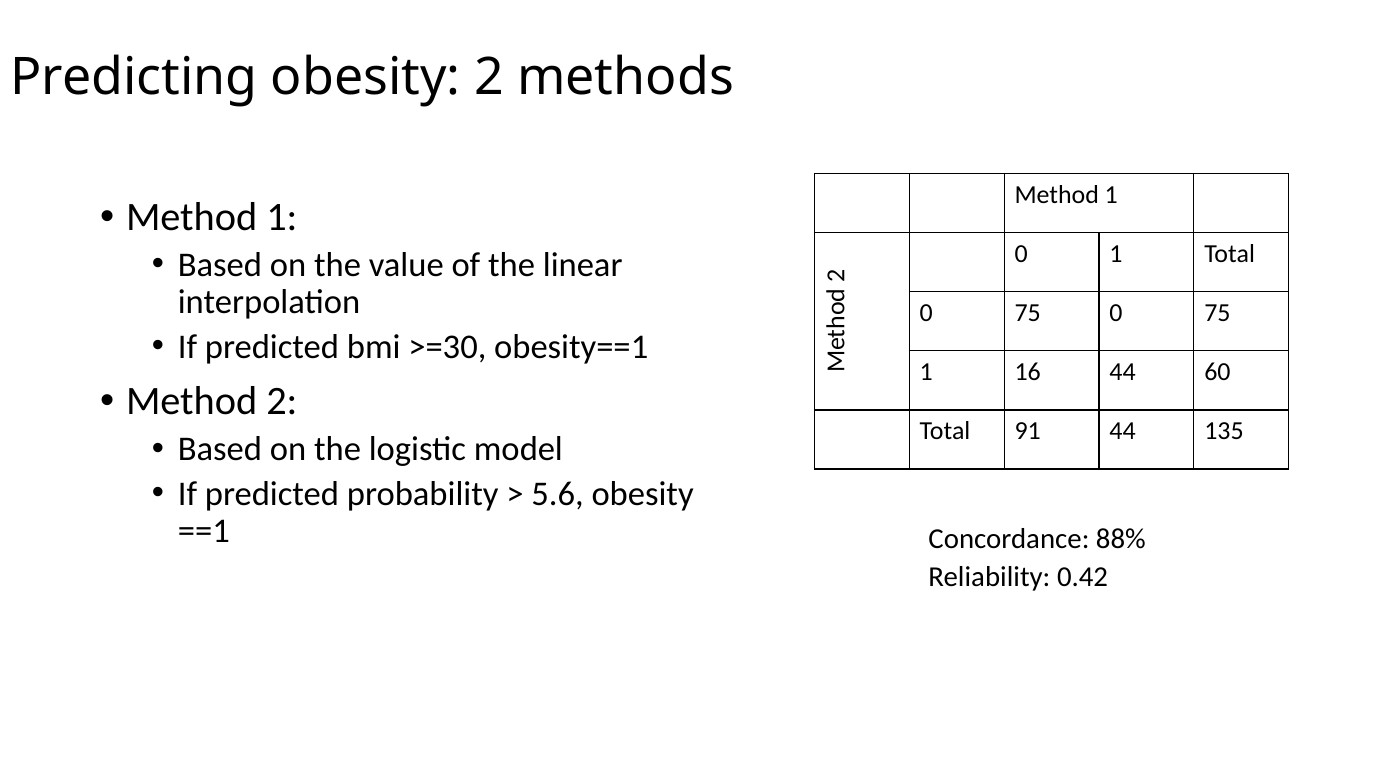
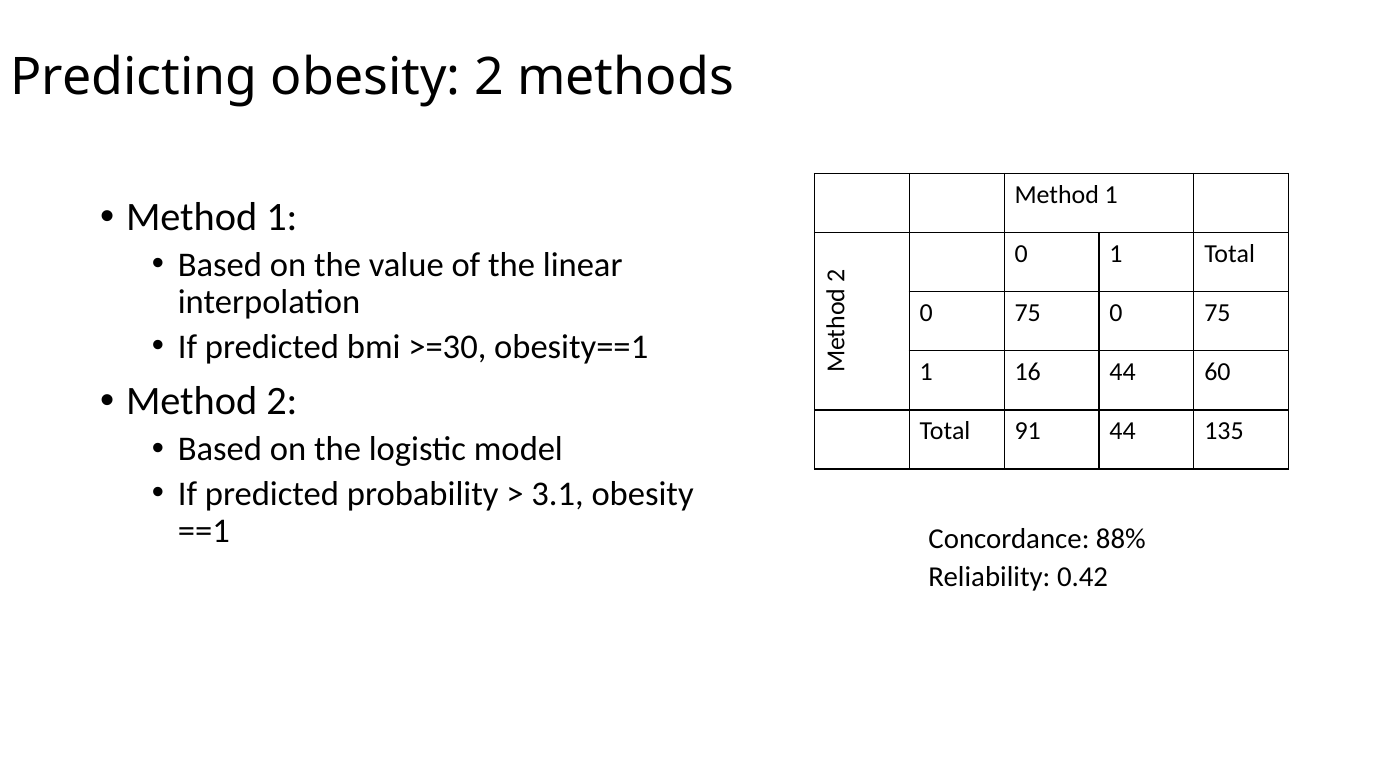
5.6: 5.6 -> 3.1 (558, 494)
